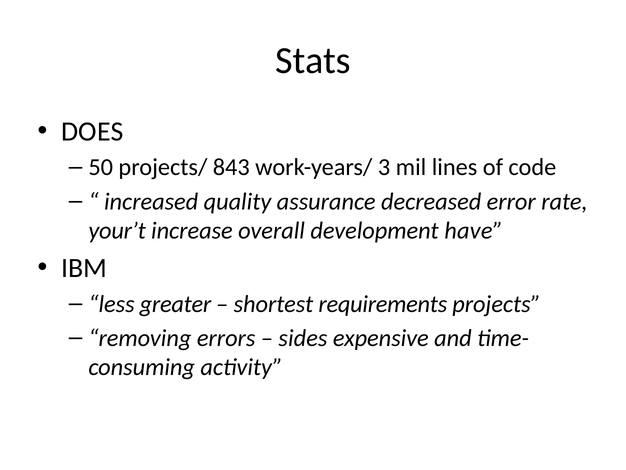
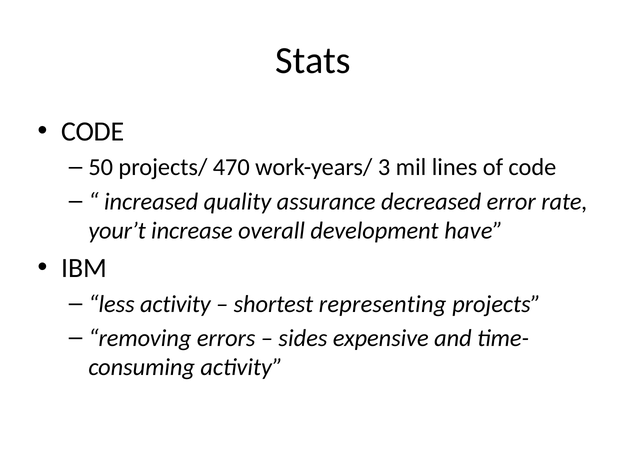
DOES: DOES -> CODE (93, 131)
843: 843 -> 470 (231, 167)
less greater: greater -> activity (175, 304)
requirements: requirements -> representing (383, 304)
